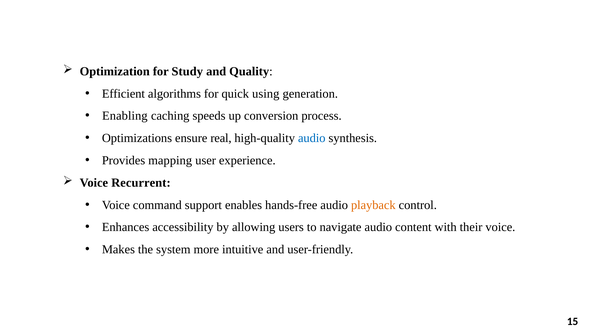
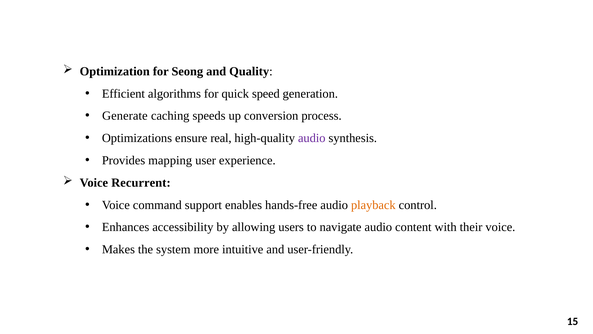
Study: Study -> Seong (187, 71)
using: using -> speed (266, 94)
Enabling: Enabling -> Generate (125, 116)
audio colour: blue -> purple (312, 138)
